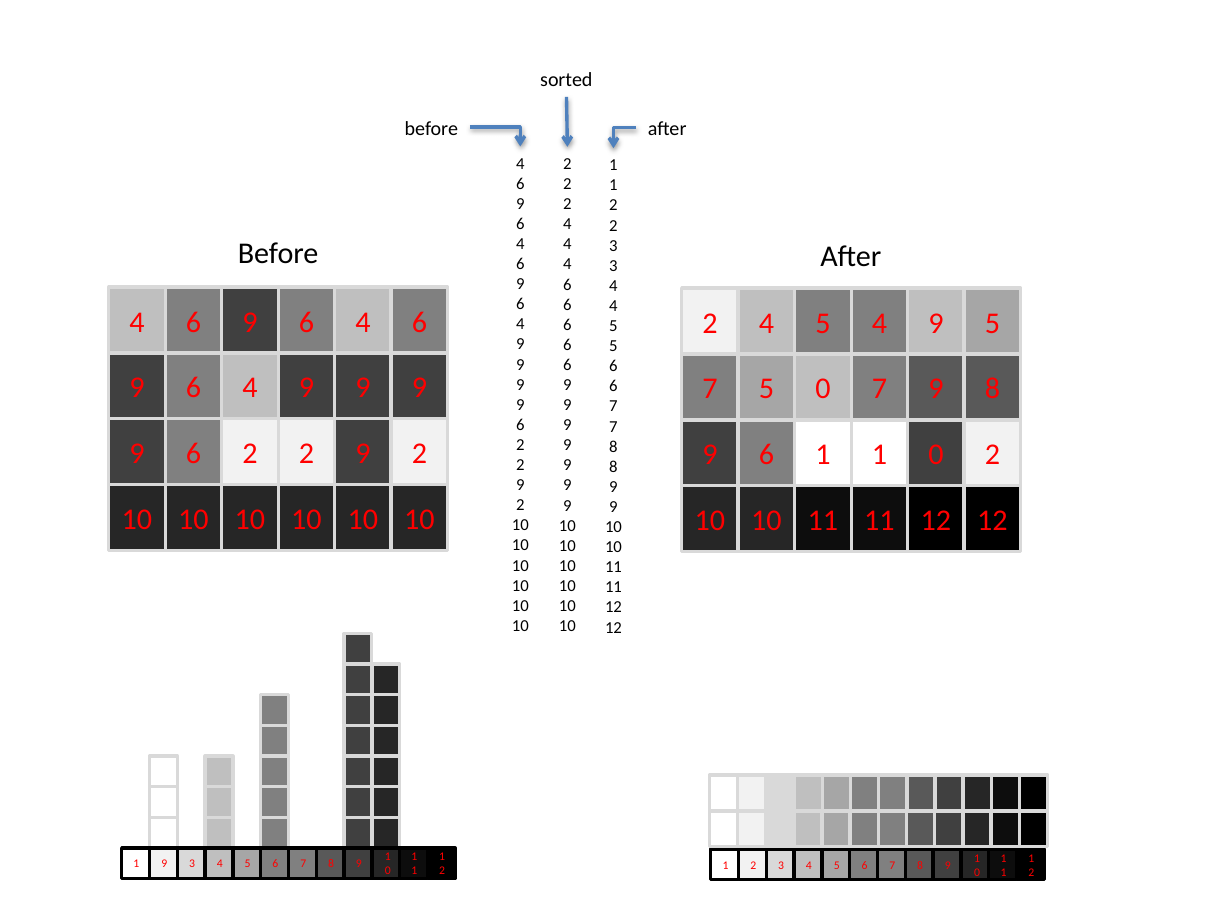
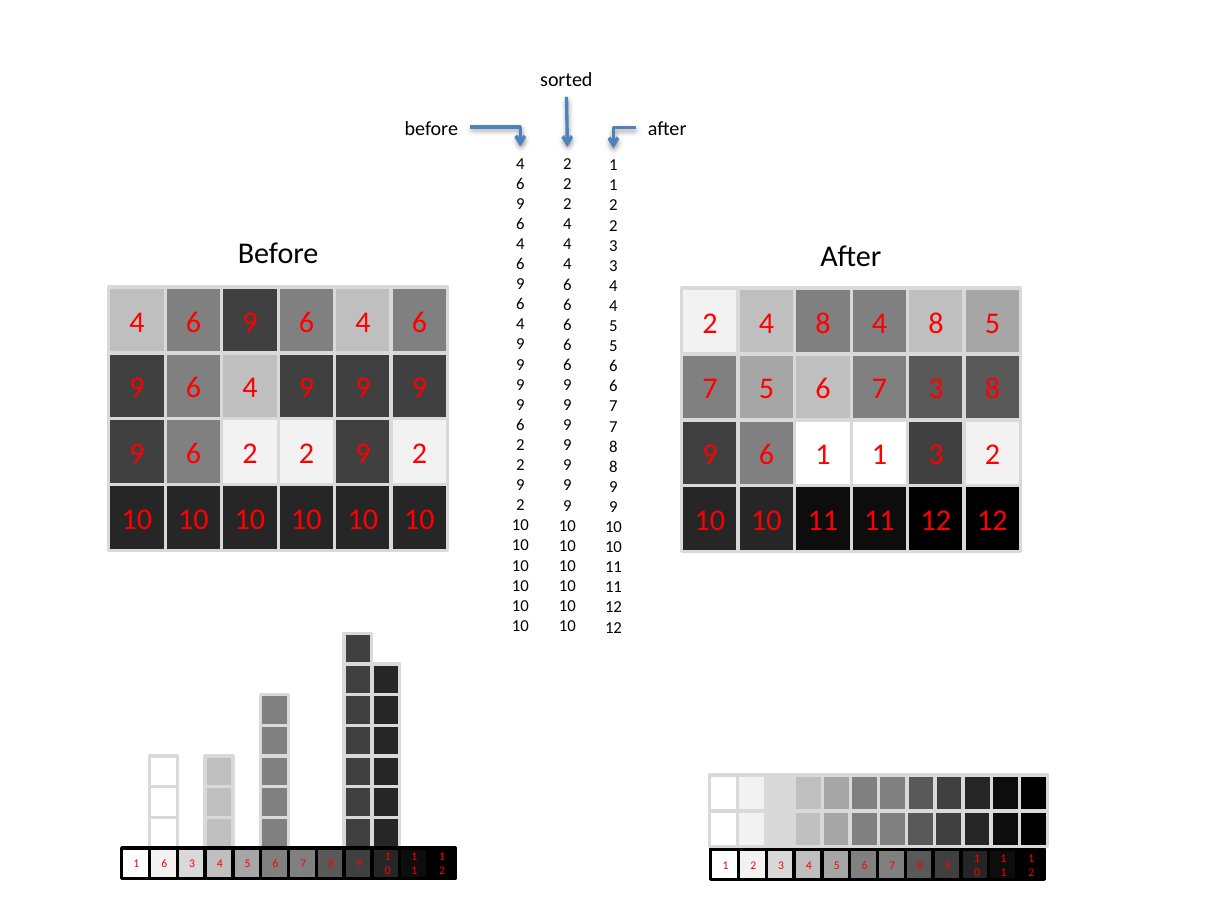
5: 5 -> 8 (823, 323)
9: 9 -> 8 (936, 323)
0: 0 -> 6 (823, 389)
7 9: 9 -> 3 (936, 389)
1 1 0: 0 -> 3 (936, 455)
1 9: 9 -> 6 (164, 865)
